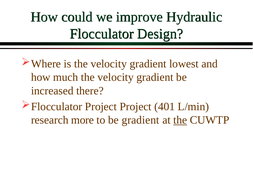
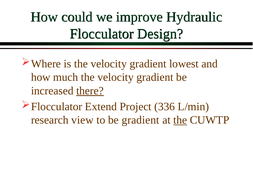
there underline: none -> present (90, 91)
Flocculator Project: Project -> Extend (101, 106)
401: 401 -> 336 (165, 106)
more: more -> view (82, 120)
